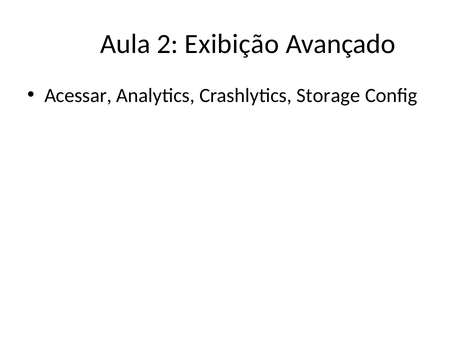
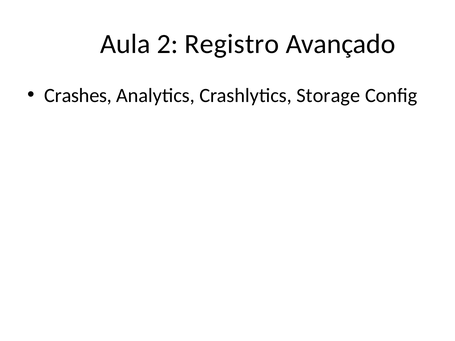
Exibição: Exibição -> Registro (232, 44)
Acessar: Acessar -> Crashes (78, 95)
